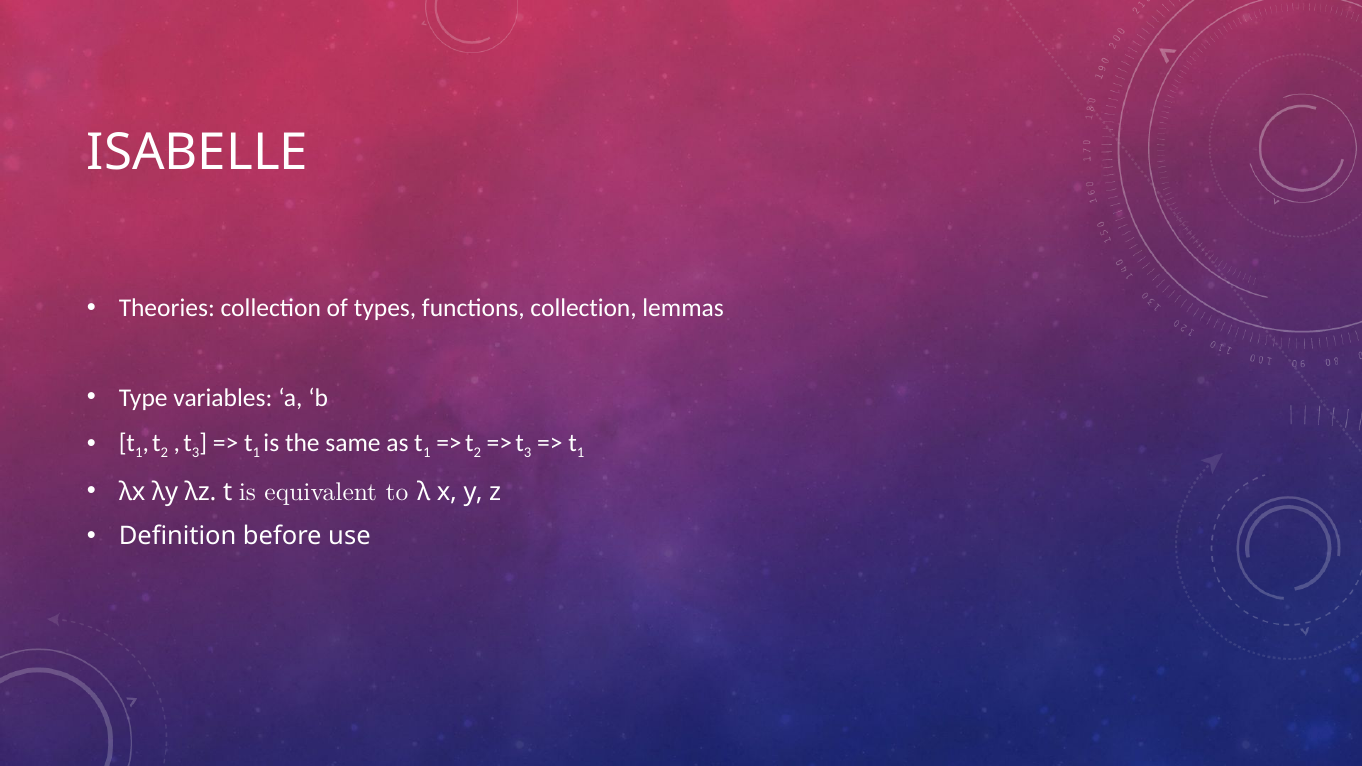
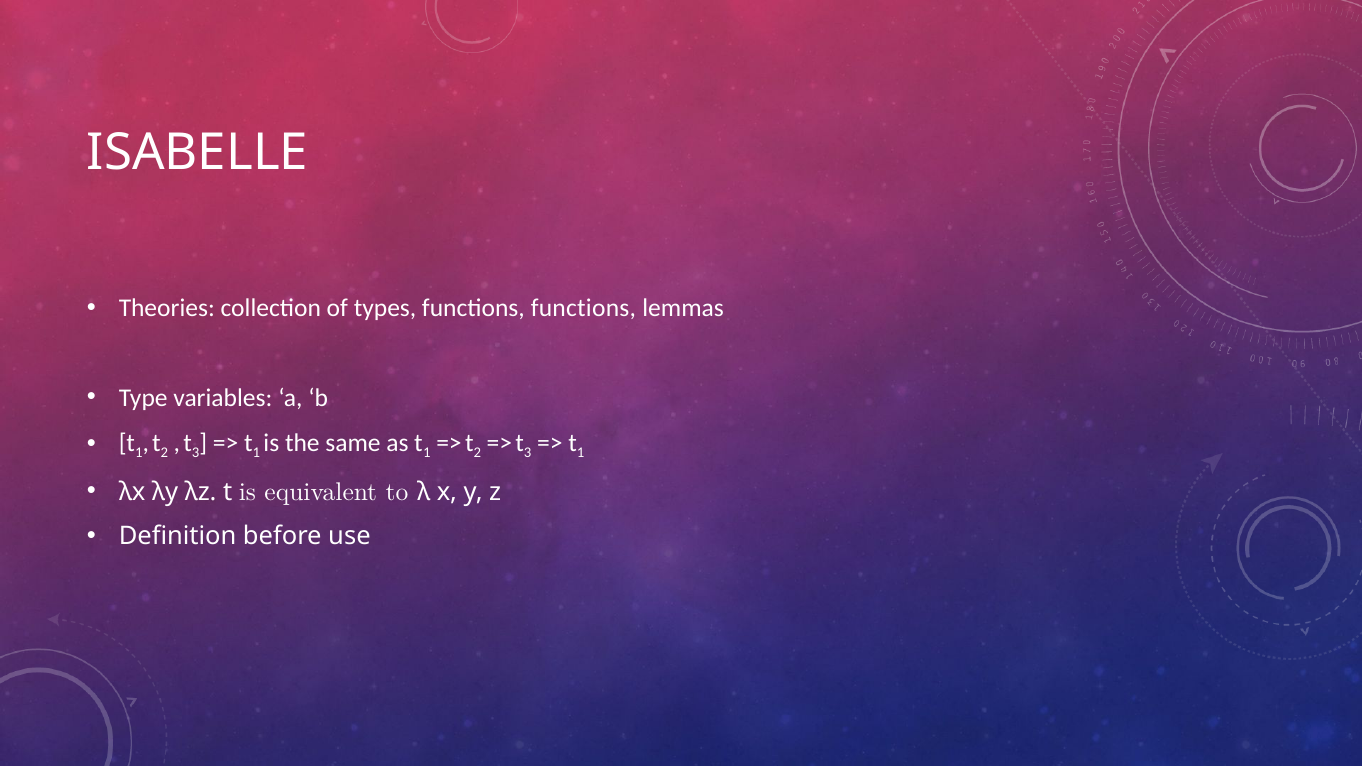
functions collection: collection -> functions (583, 308)
